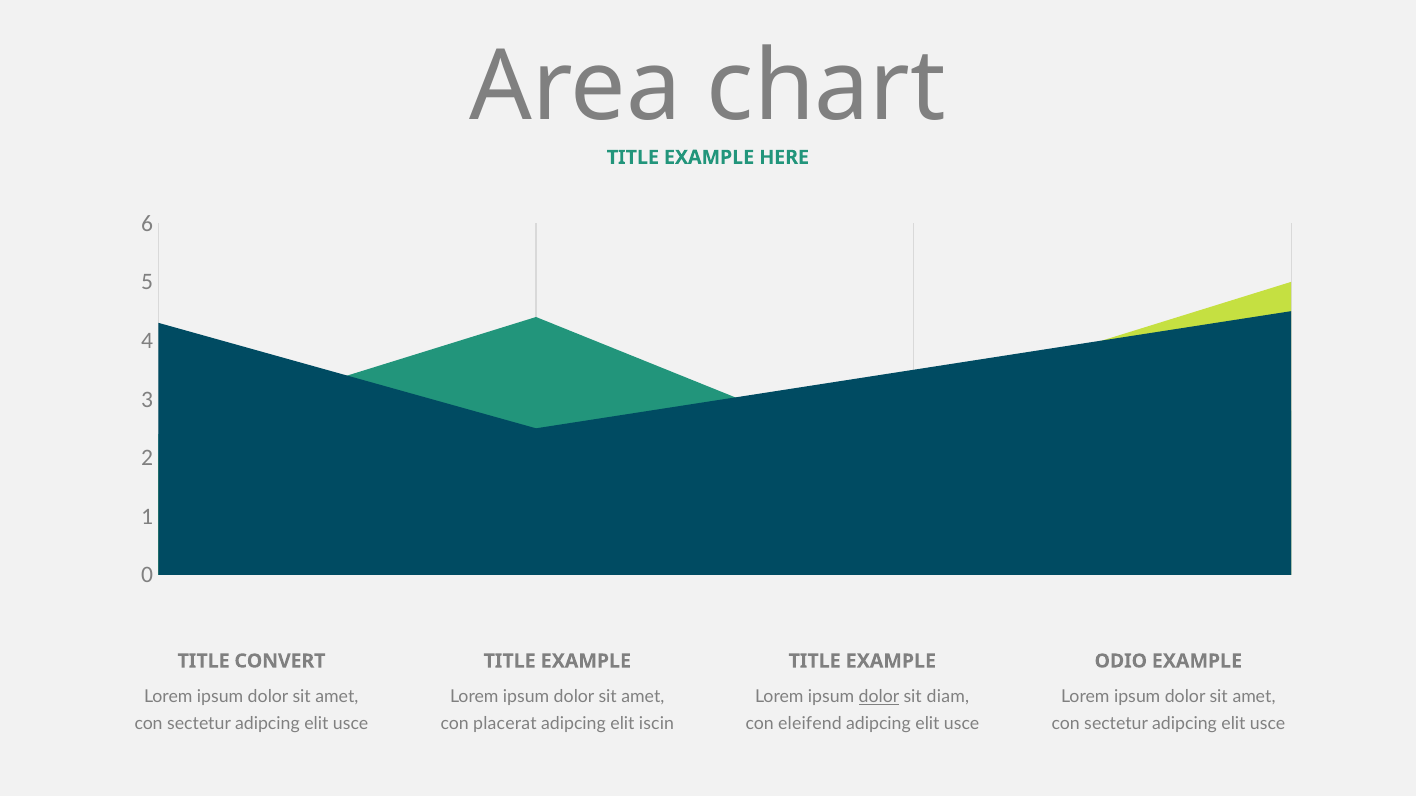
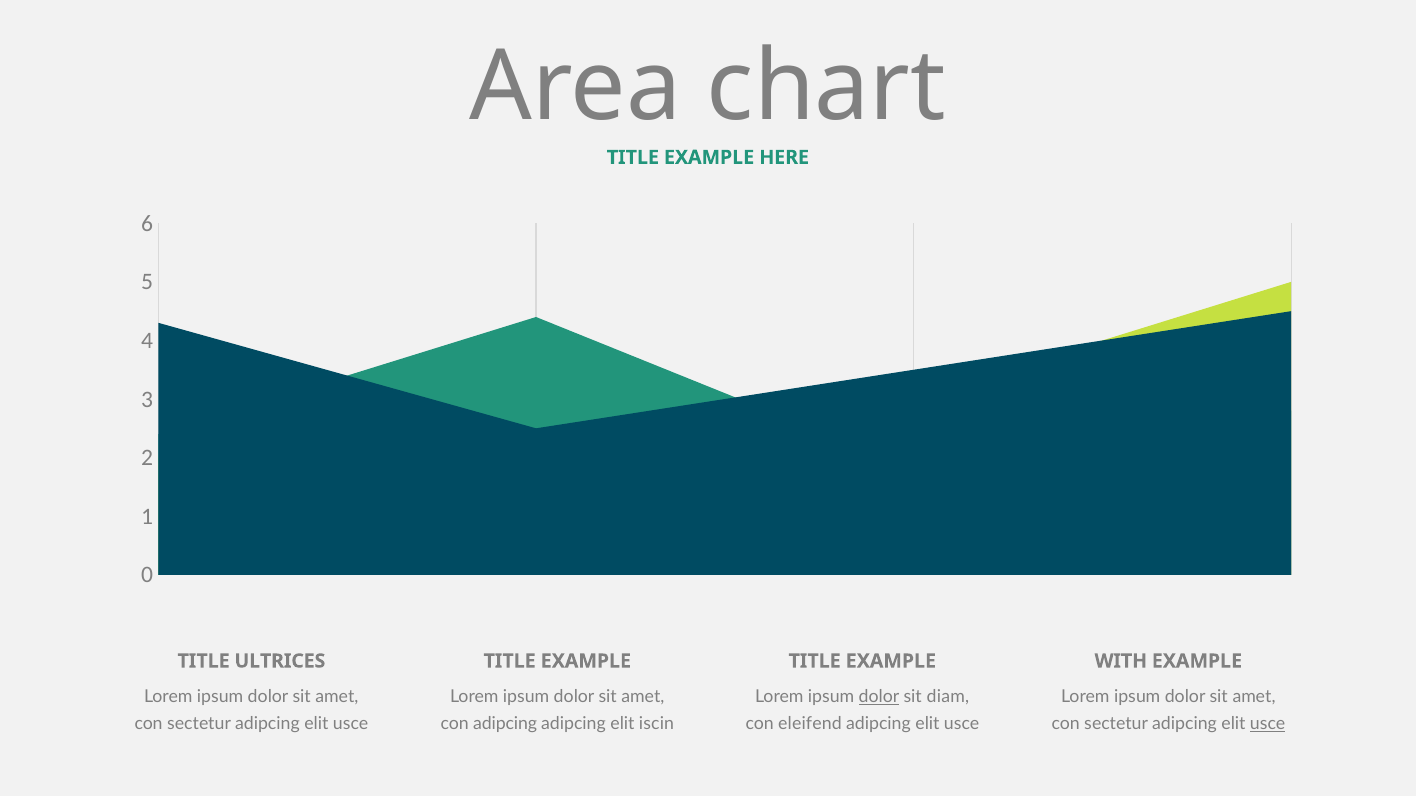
CONVERT: CONVERT -> ULTRICES (280, 661)
ODIO: ODIO -> WITH (1121, 661)
con placerat: placerat -> adipcing (505, 725)
usce underline: none -> present (1268, 725)
